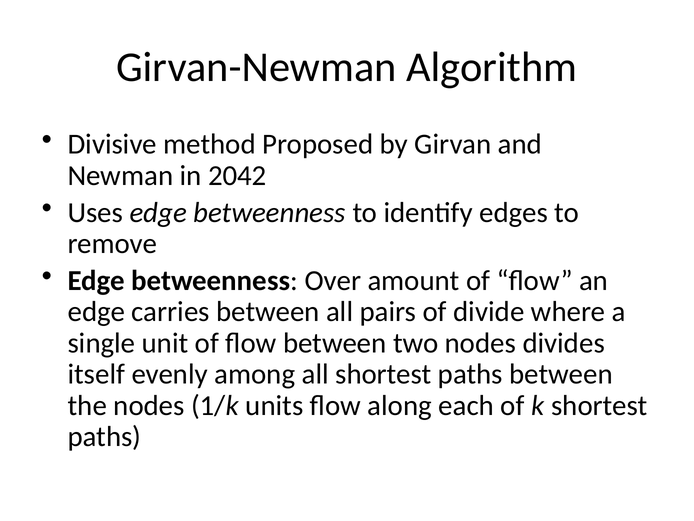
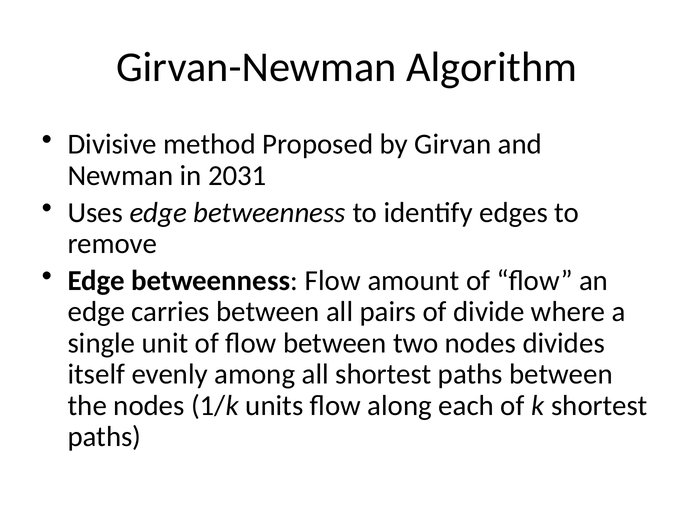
2042: 2042 -> 2031 (237, 176)
betweenness Over: Over -> Flow (333, 280)
